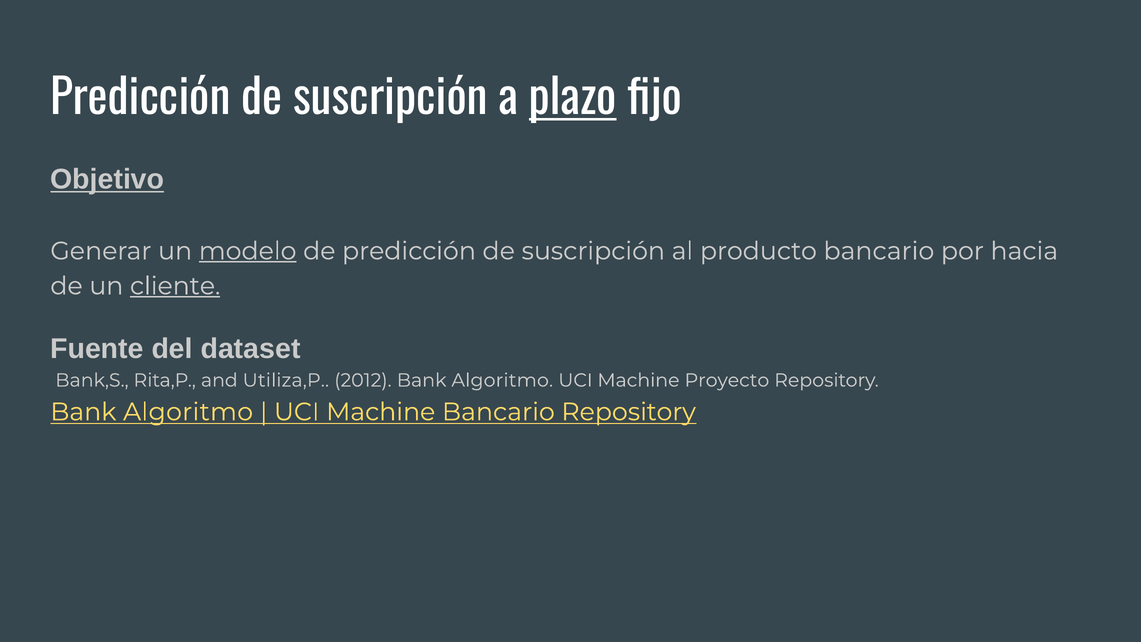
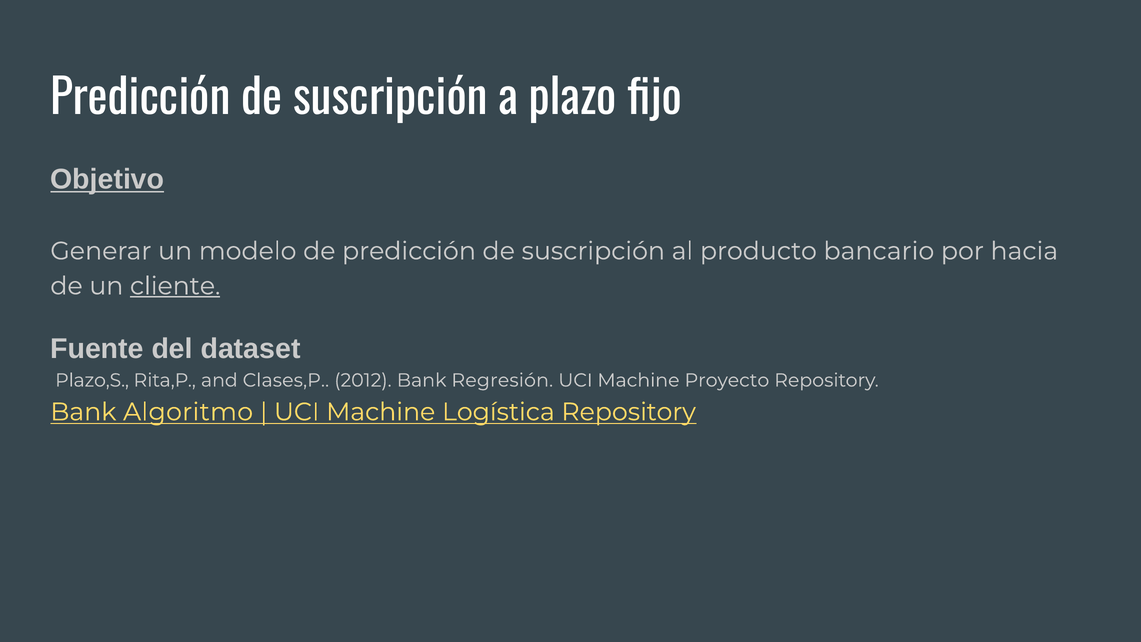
plazo underline: present -> none (573, 99)
modelo underline: present -> none (248, 251)
Bank,S: Bank,S -> Plazo,S (92, 380)
Utiliza,P: Utiliza,P -> Clases,P (286, 380)
2012 Bank Algoritmo: Algoritmo -> Regresión (502, 380)
Machine Bancario: Bancario -> Logística (498, 412)
